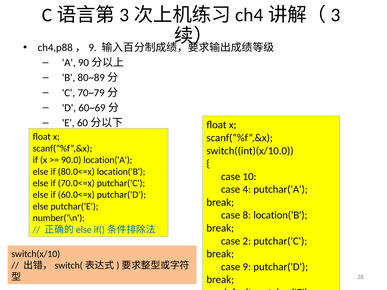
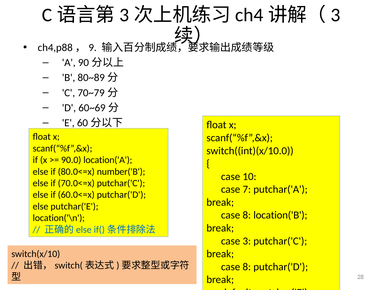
80.0<=x location('B: location('B -> number('B (121, 172)
4: 4 -> 7 (247, 190)
number('\n: number('\n -> location('\n (59, 218)
2: 2 -> 3 (247, 241)
9: 9 -> 8 (247, 267)
